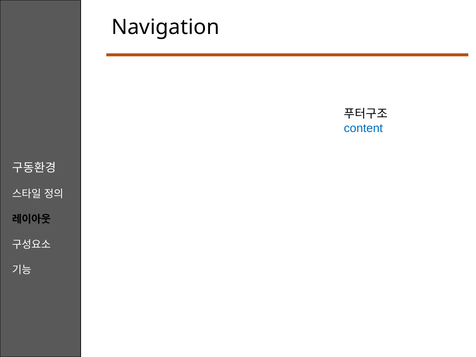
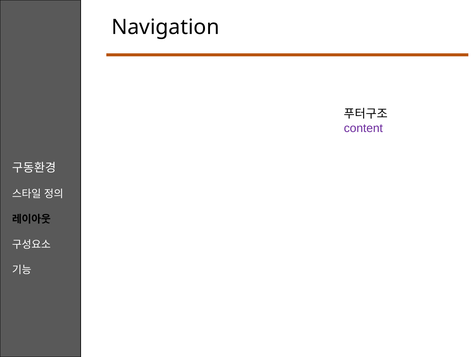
content colour: blue -> purple (363, 128)
